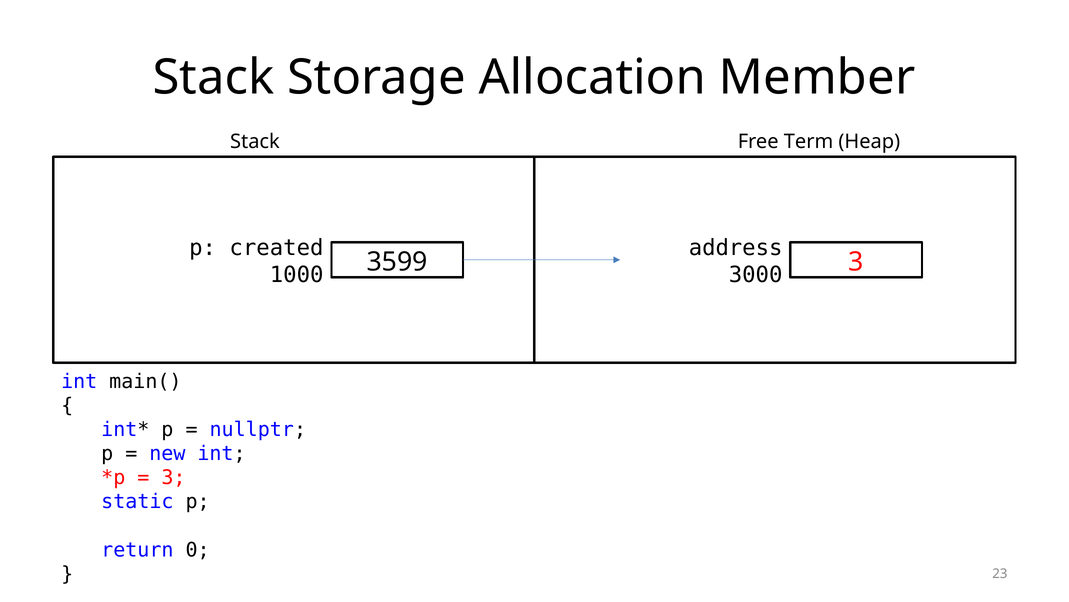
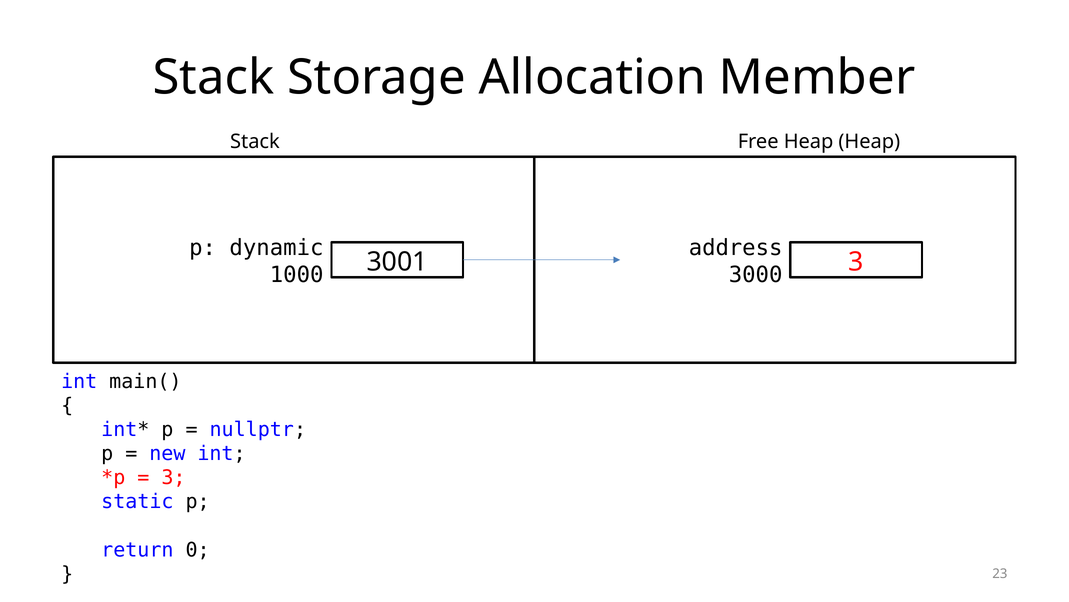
Free Term: Term -> Heap (809, 142)
created: created -> dynamic (276, 248)
3599: 3599 -> 3001 (397, 261)
